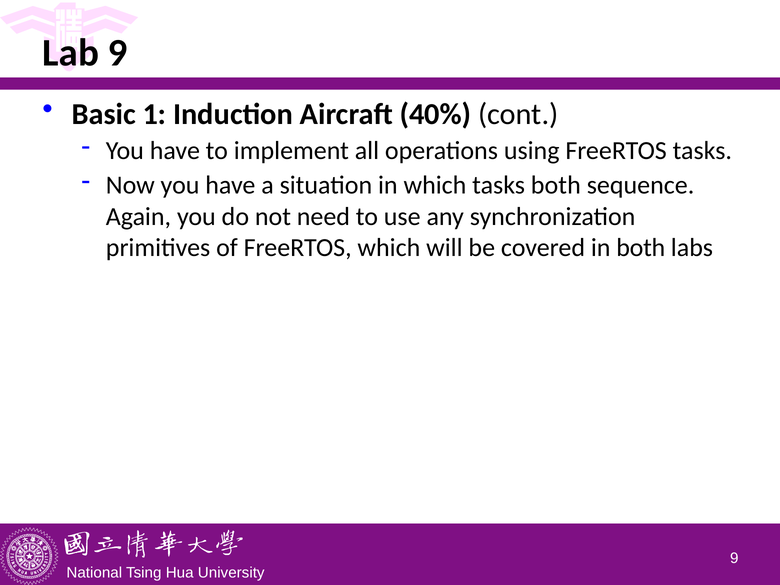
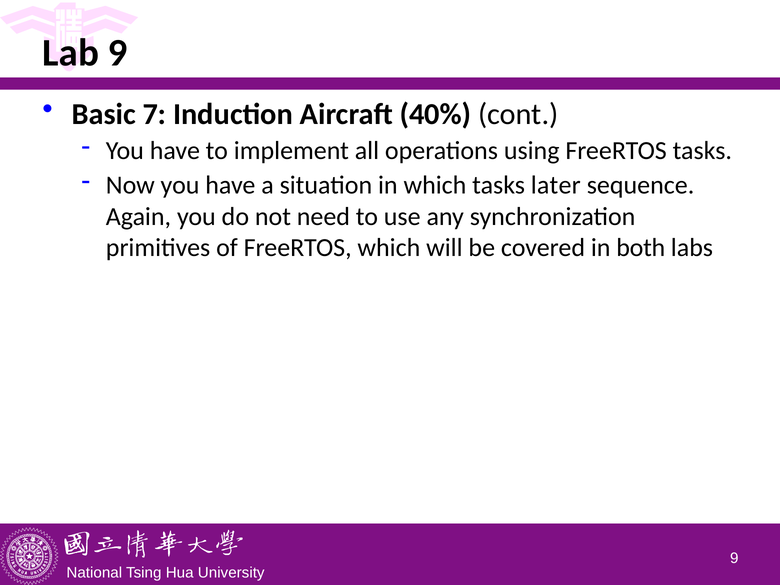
1: 1 -> 7 (154, 114)
tasks both: both -> later (556, 185)
